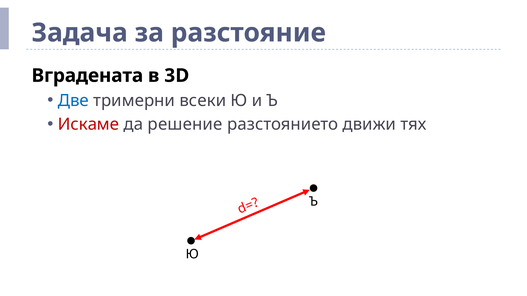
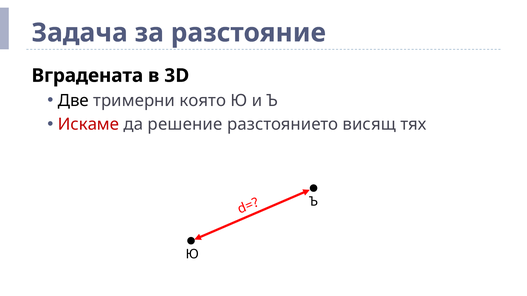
Две colour: blue -> black (73, 101)
всеки: всеки -> която (203, 101)
движи: движи -> висящ (369, 125)
